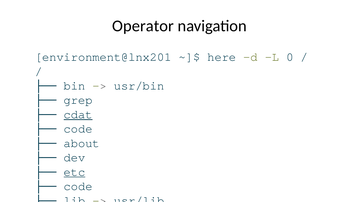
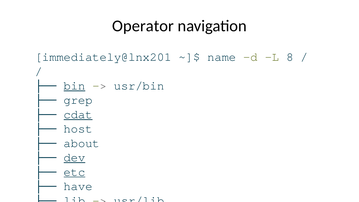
environment@lnx201: environment@lnx201 -> immediately@lnx201 (103, 57)
here: here -> name (222, 57)
0: 0 -> 8 (290, 57)
bin underline: none -> present (75, 86)
code: code -> host (78, 129)
dev underline: none -> present (75, 157)
code: code -> have (78, 186)
